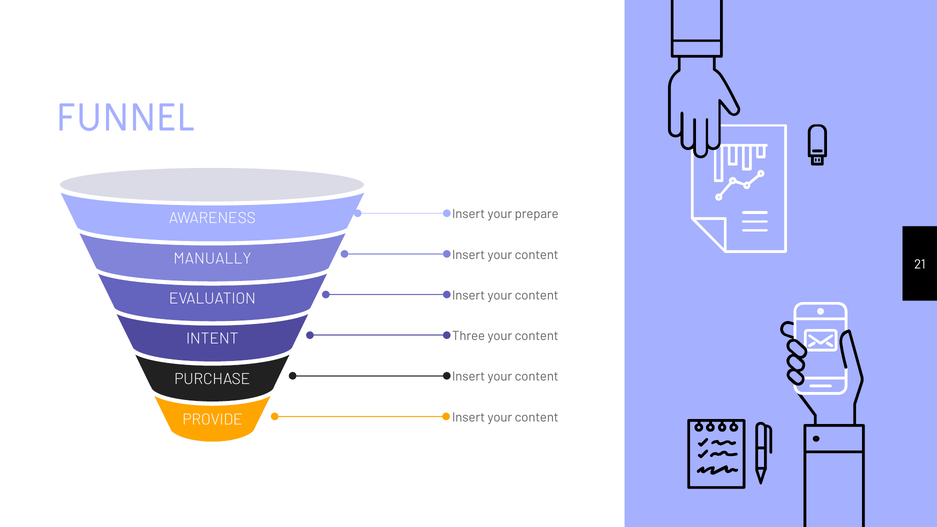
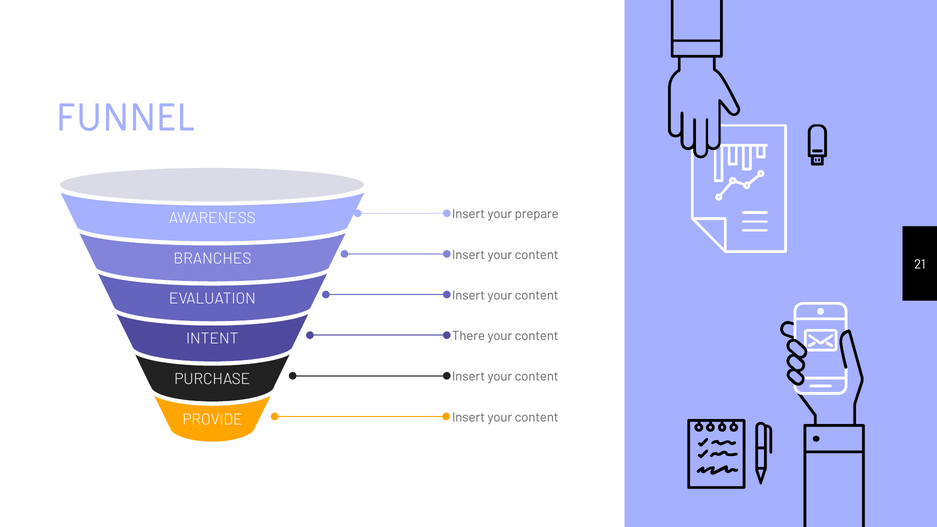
MANUALLY: MANUALLY -> BRANCHES (212, 258)
Three: Three -> There (469, 336)
